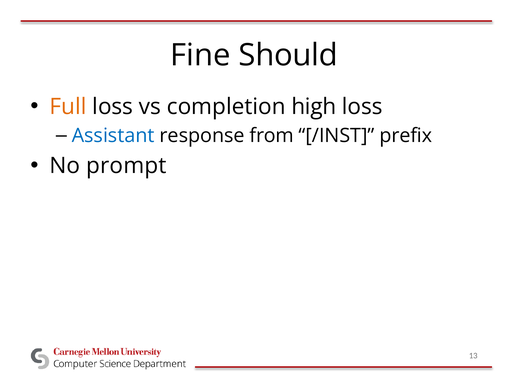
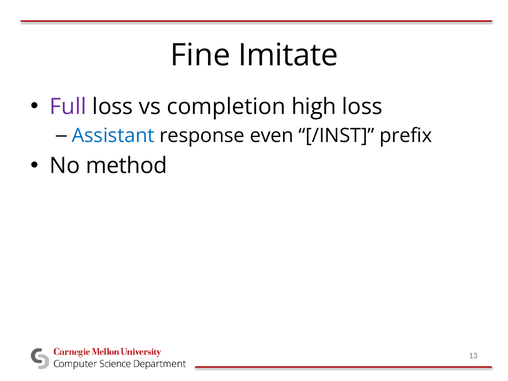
Should: Should -> Imitate (288, 55)
Full colour: orange -> purple (68, 107)
from: from -> even (272, 136)
prompt: prompt -> method (127, 166)
